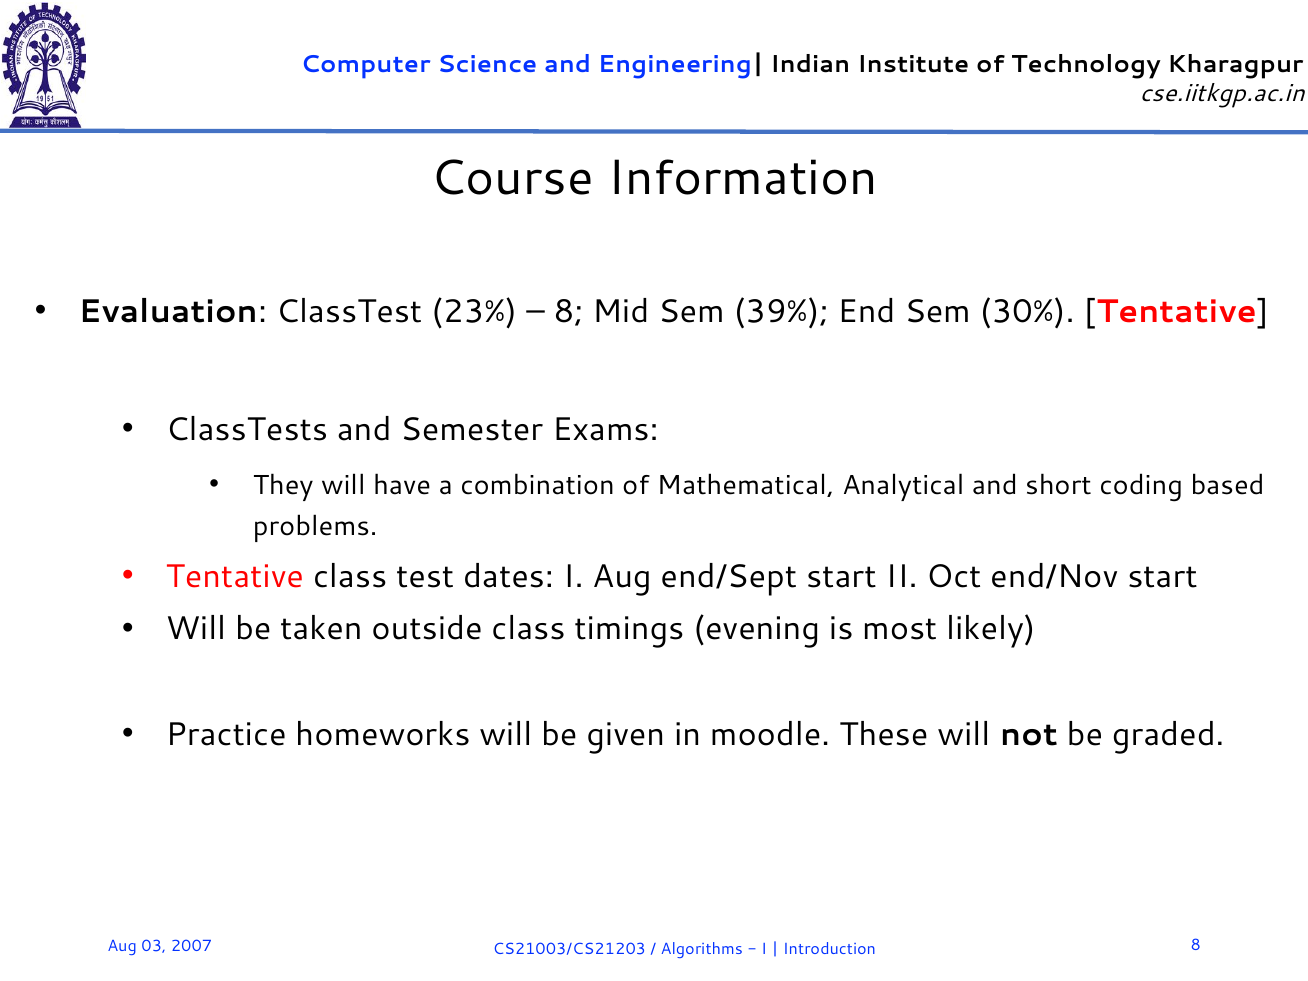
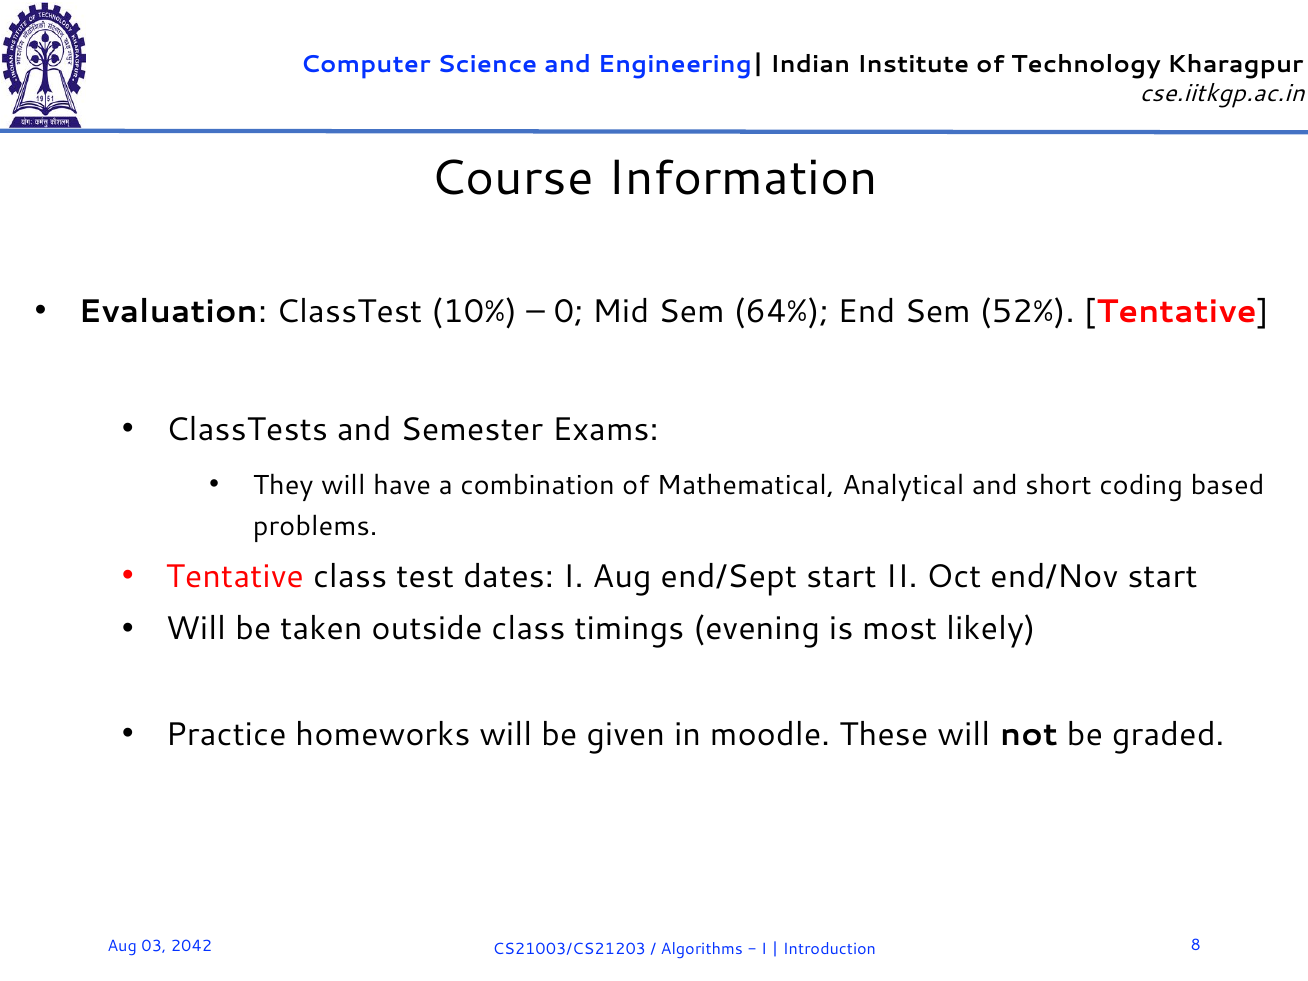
23%: 23% -> 10% (474, 312)
8: 8 -> 0 (569, 312)
39%: 39% -> 64% (781, 312)
30%: 30% -> 52% (1027, 312)
2007: 2007 -> 2042 (191, 946)
